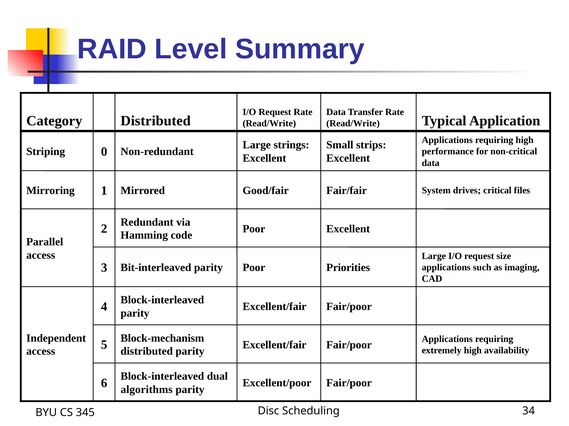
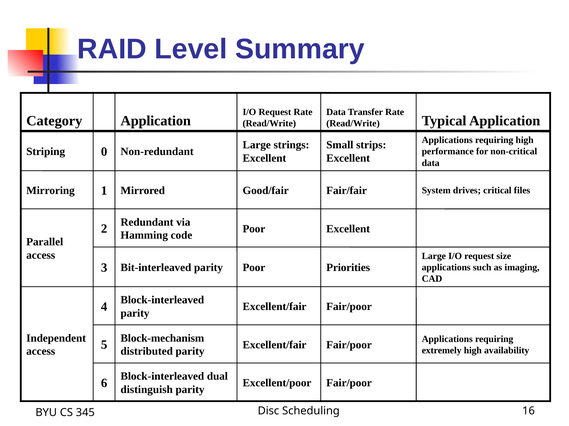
Distributed: Distributed -> Application (156, 121)
algorithms: algorithms -> distinguish (147, 390)
34: 34 -> 16 (529, 411)
